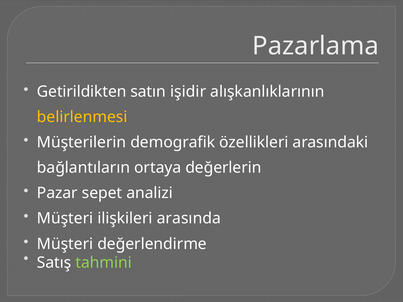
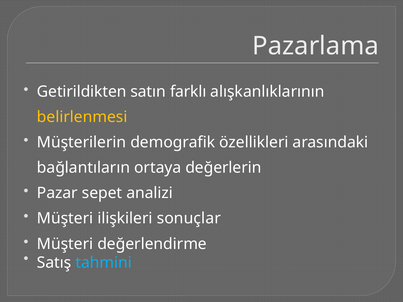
işidir: işidir -> farklı (188, 92)
arasında: arasında -> sonuçlar (189, 219)
tahmini colour: light green -> light blue (104, 263)
